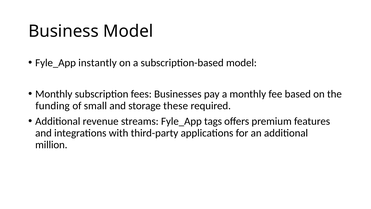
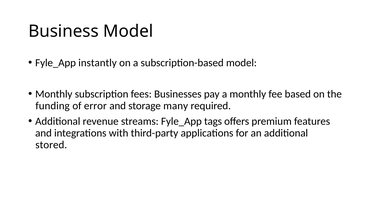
small: small -> error (95, 106)
these: these -> many (176, 106)
million: million -> stored (51, 144)
